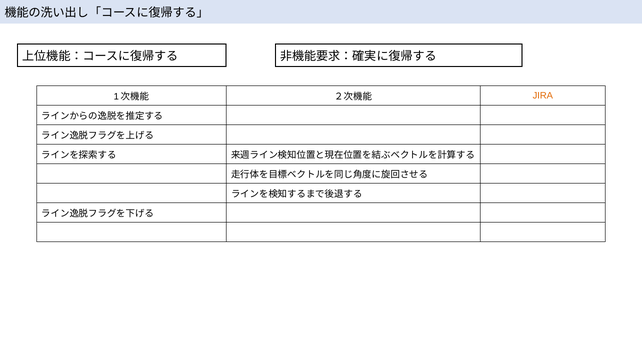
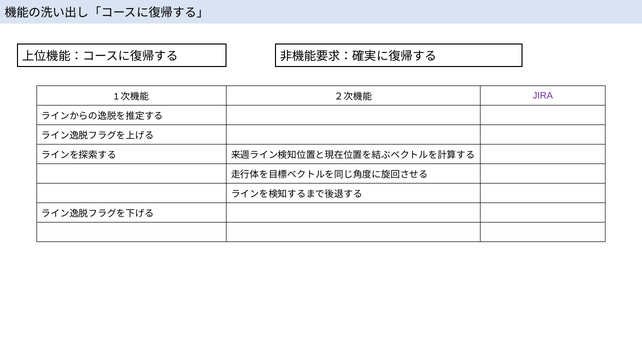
JIRA colour: orange -> purple (543, 96)
